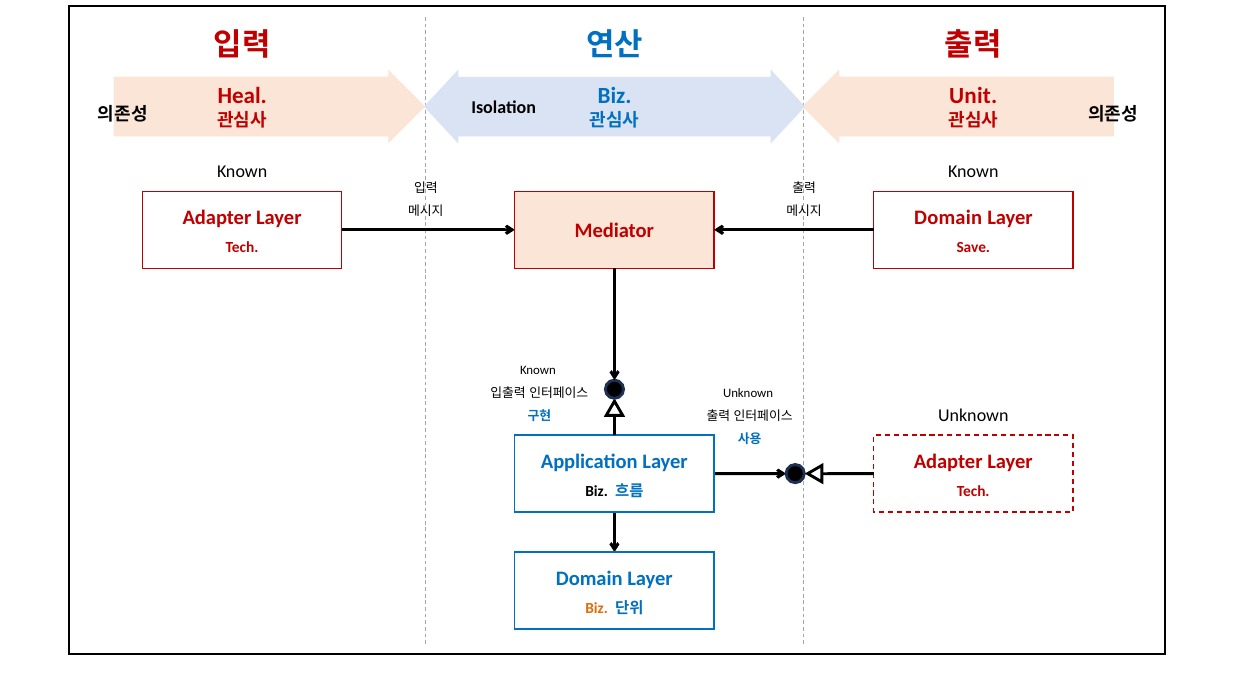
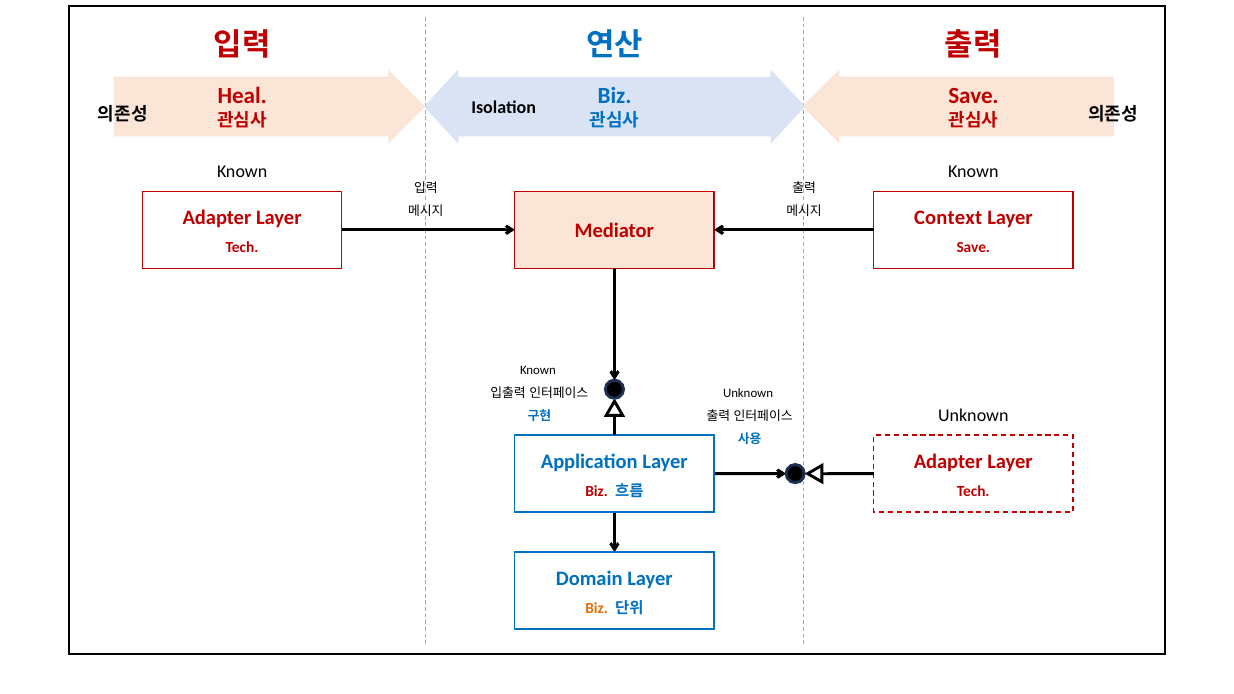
Unit: Unit -> Save (974, 96)
Domain: Domain -> Context (948, 218)
Biz colour: black -> red (597, 491)
